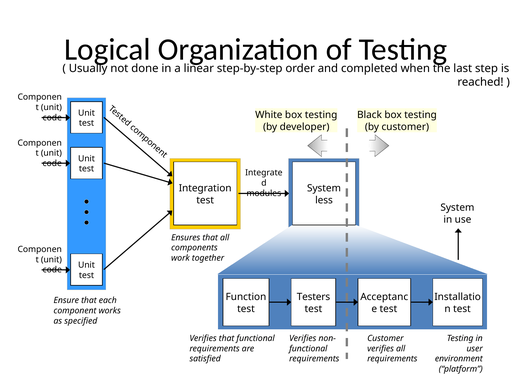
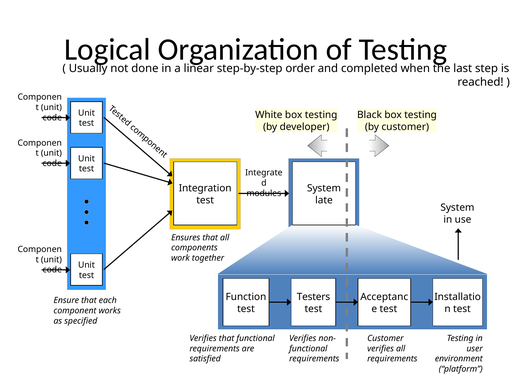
less: less -> late (324, 200)
